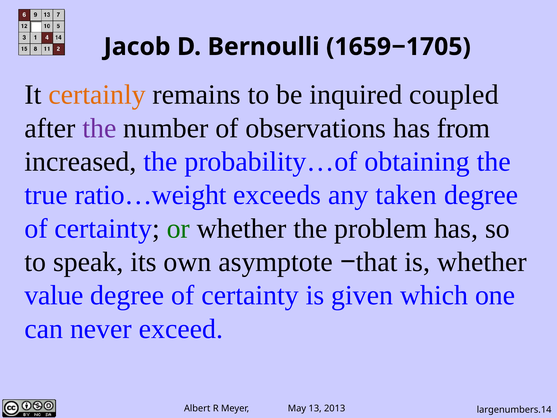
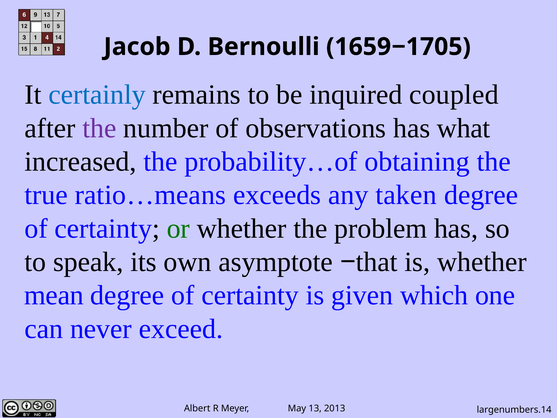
certainly colour: orange -> blue (97, 95)
from: from -> what (464, 128)
ratio…weight: ratio…weight -> ratio…means (150, 195)
value: value -> mean (54, 295)
